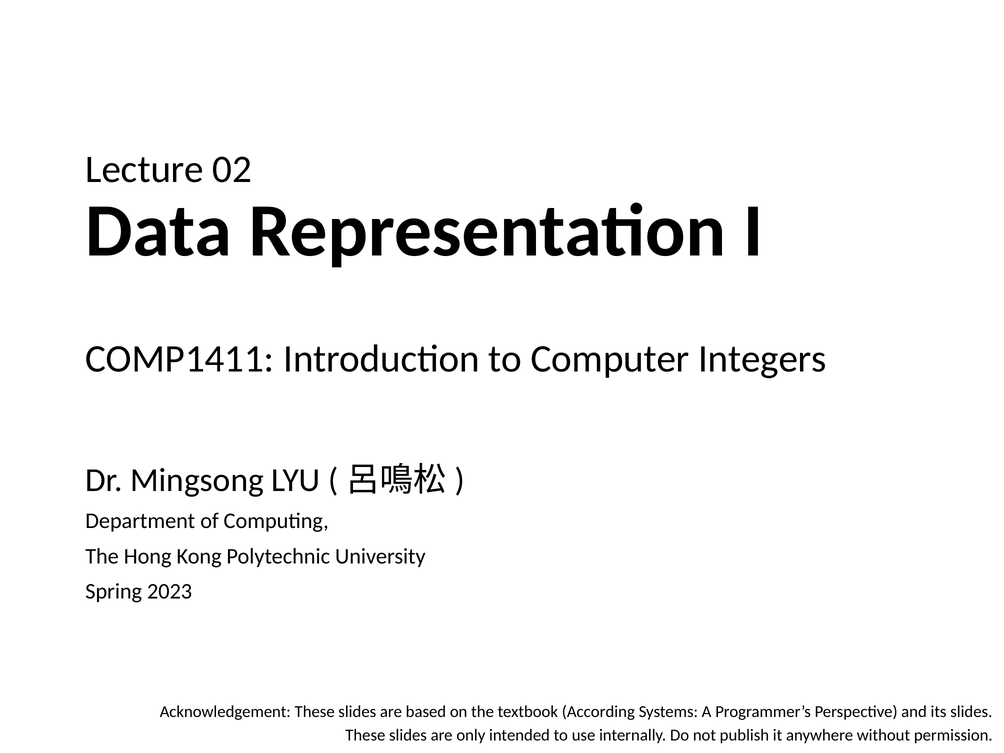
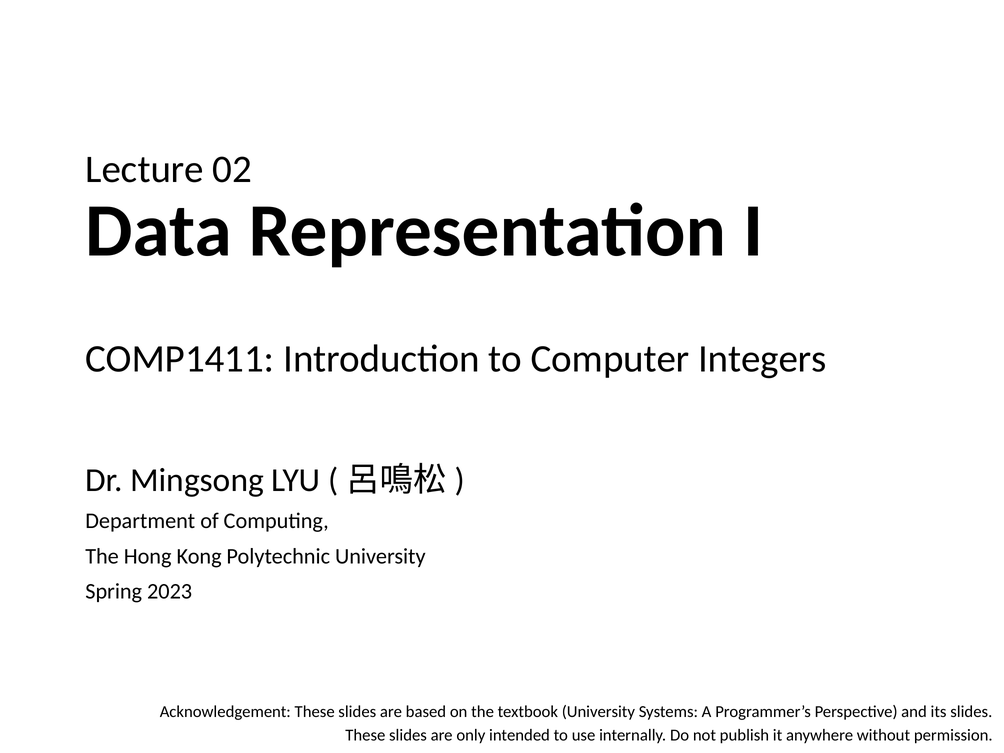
textbook According: According -> University (598, 712)
